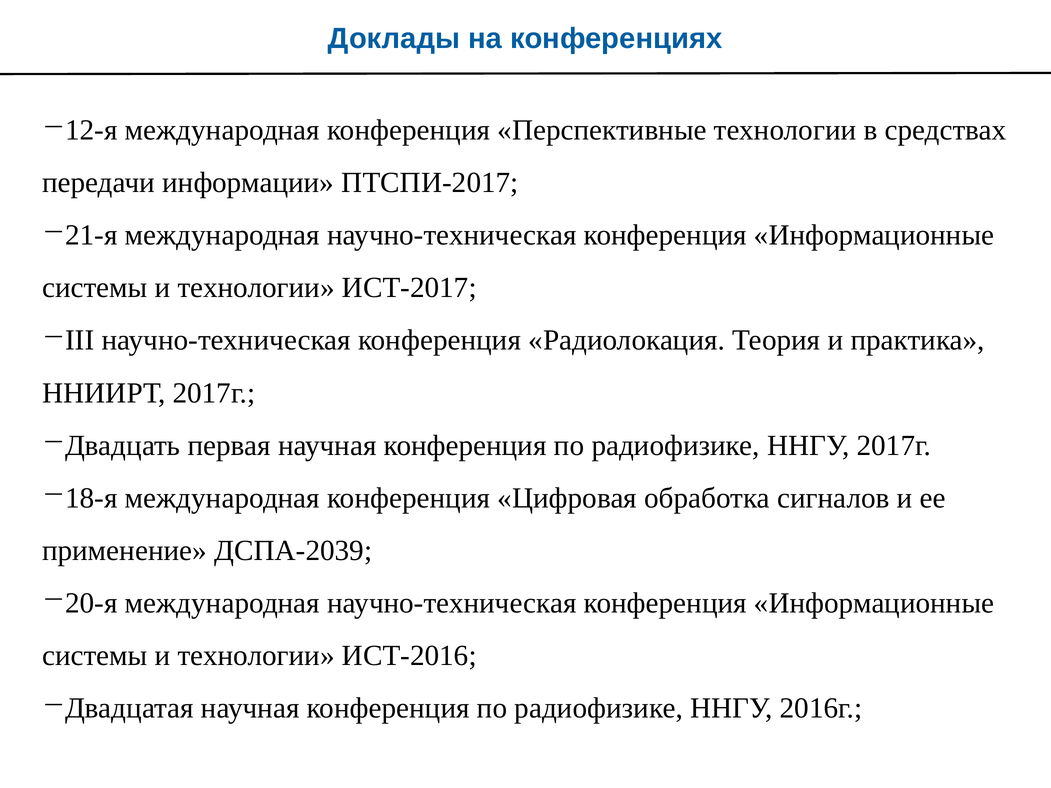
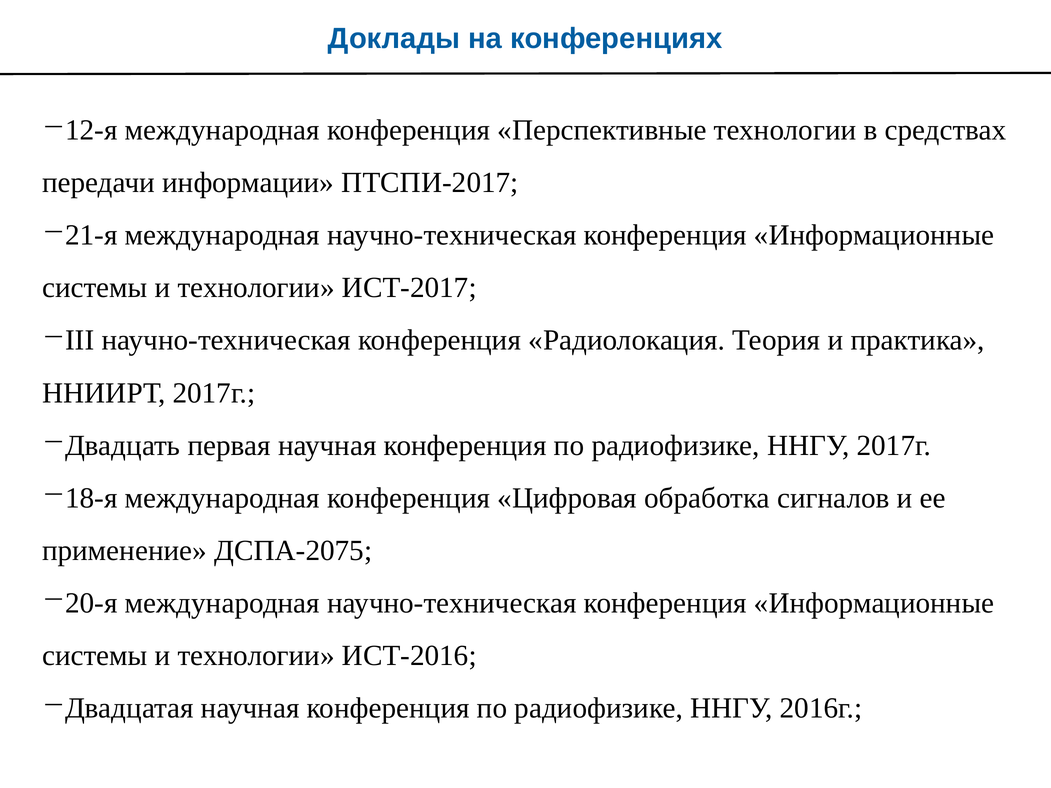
ДСПА-2039: ДСПА-2039 -> ДСПА-2075 (293, 551)
